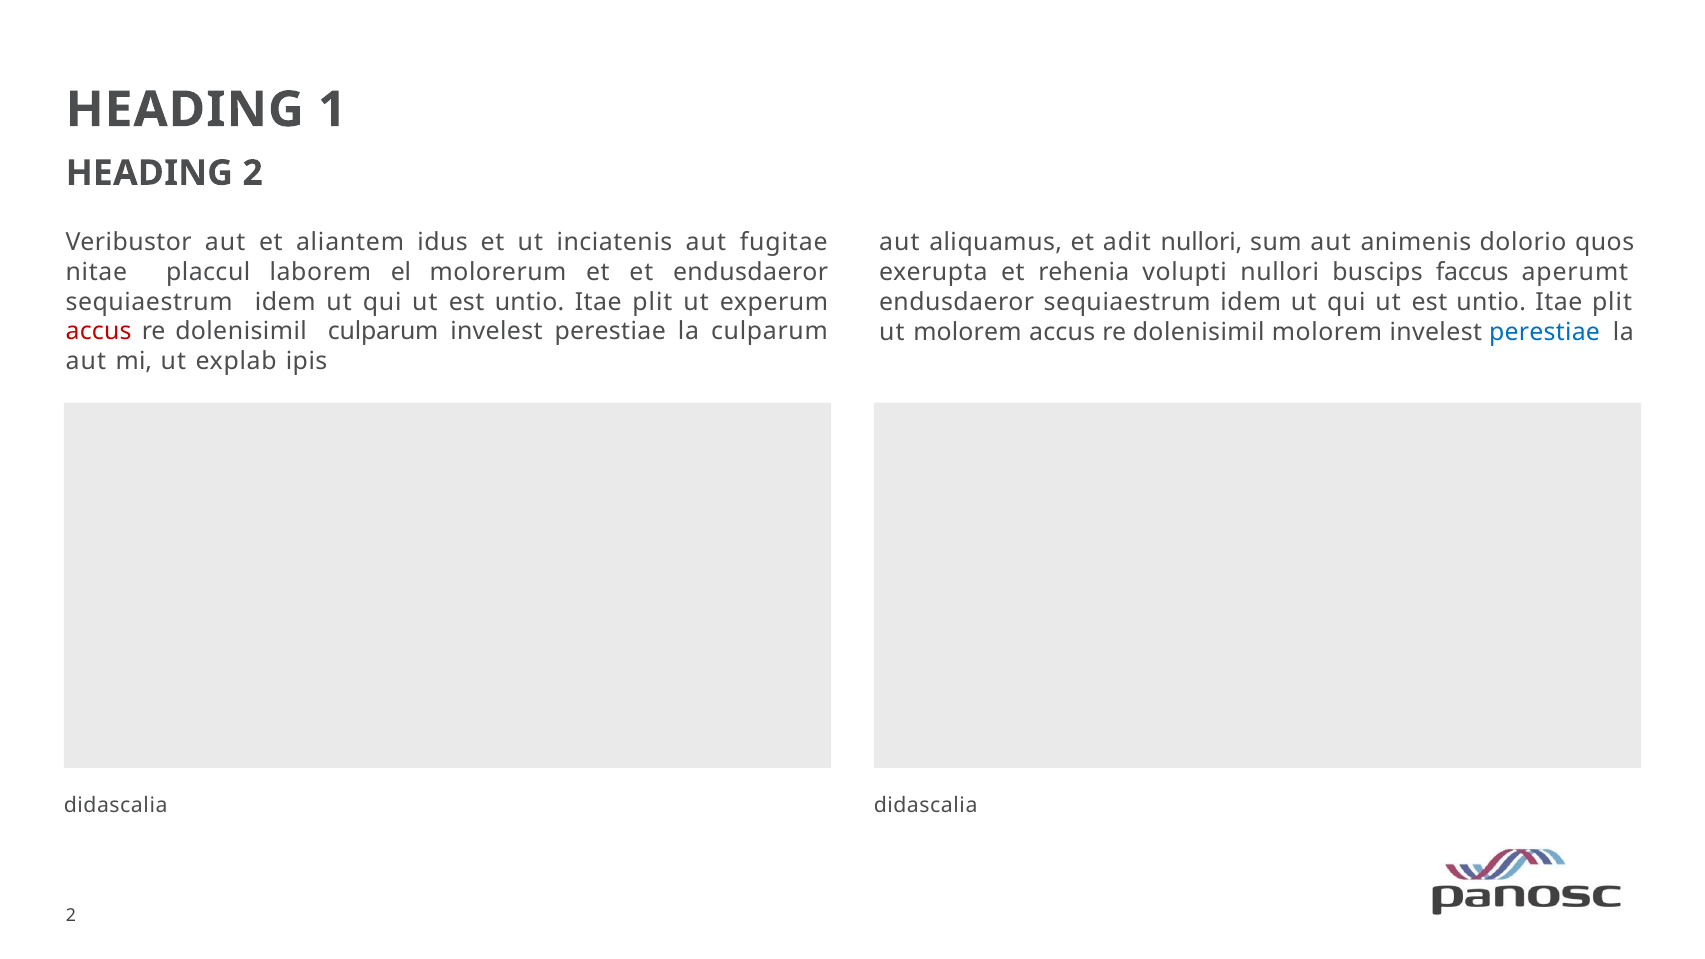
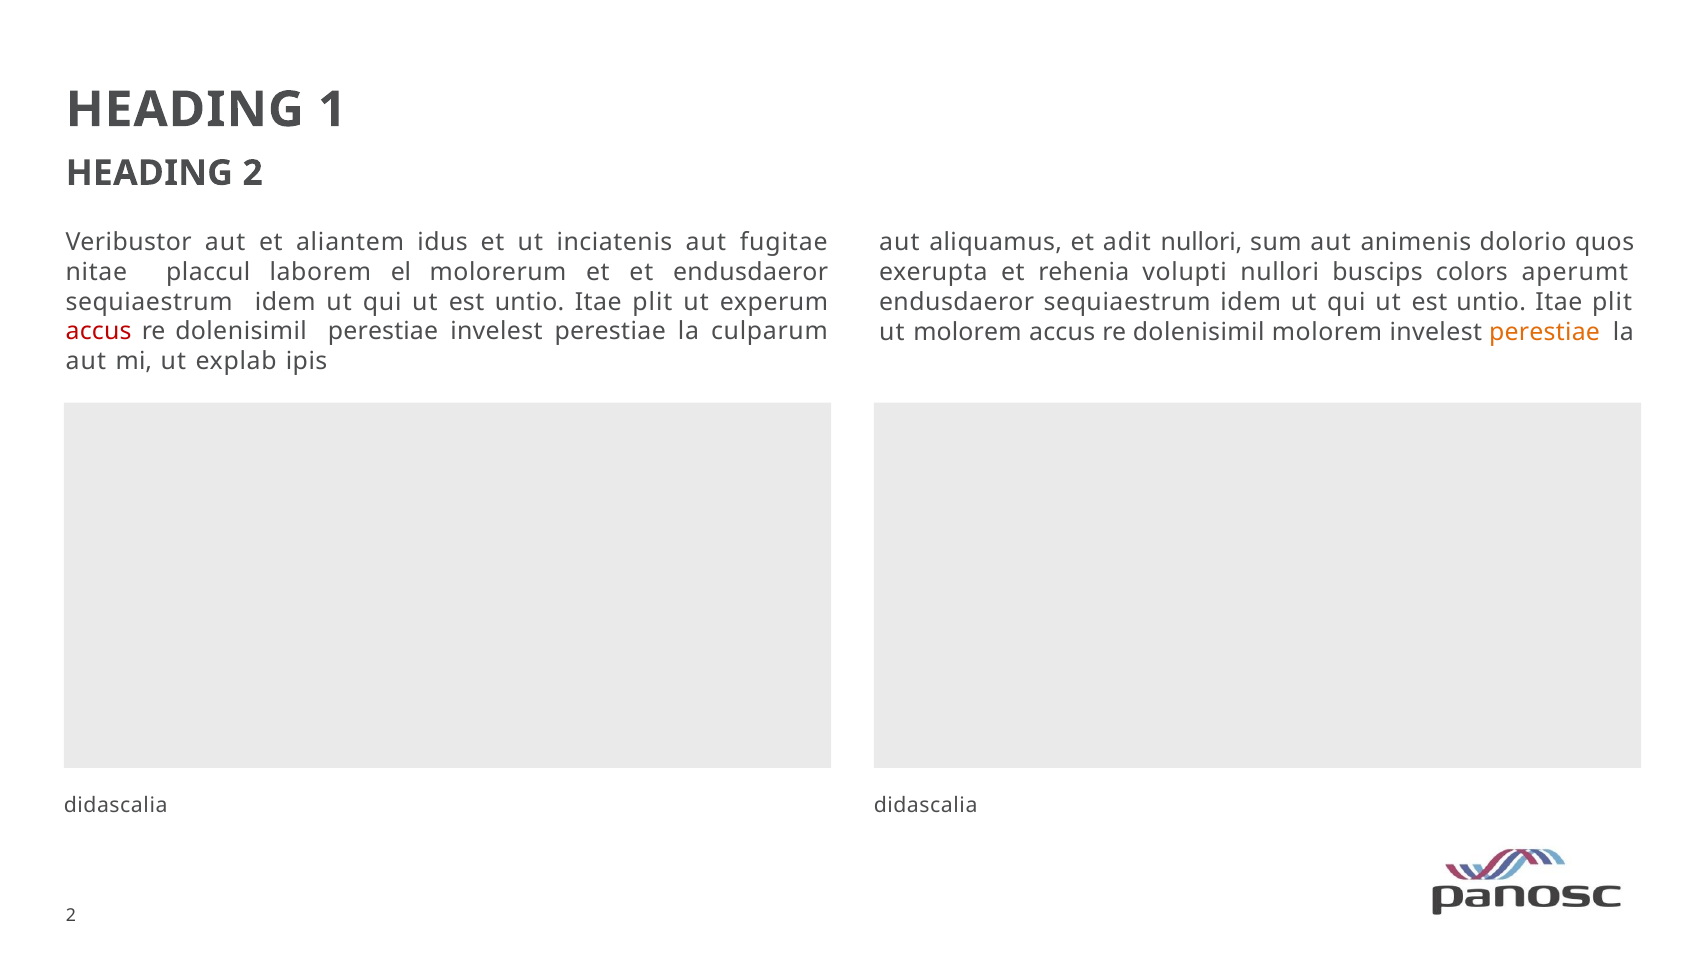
faccus: faccus -> colors (1472, 272)
dolenisimil culparum: culparum -> perestiae (383, 332)
perestiae colour: blue -> orange (1545, 332)
